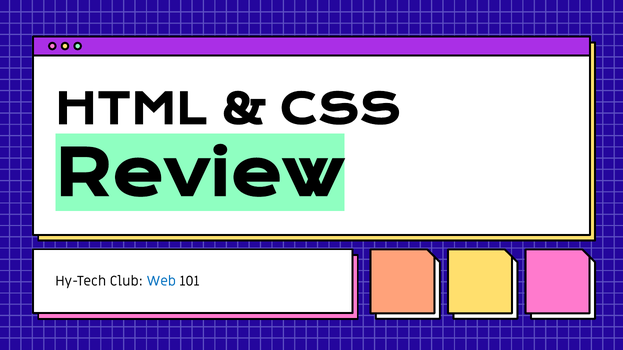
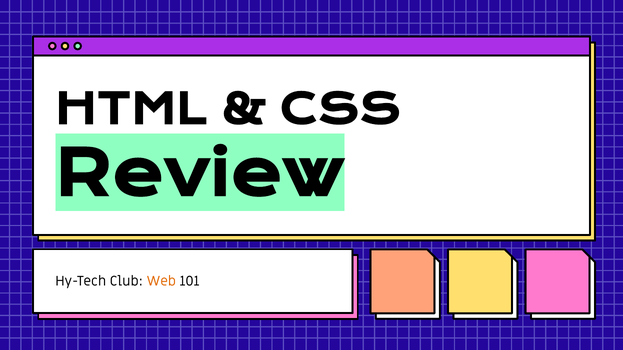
Web colour: blue -> orange (161, 282)
